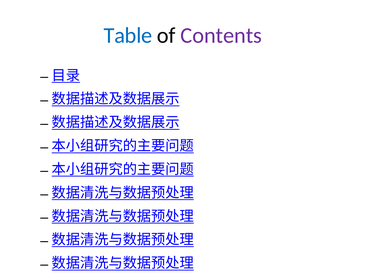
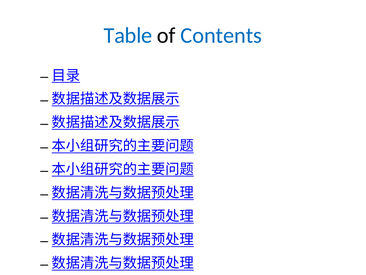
Contents colour: purple -> blue (221, 35)
